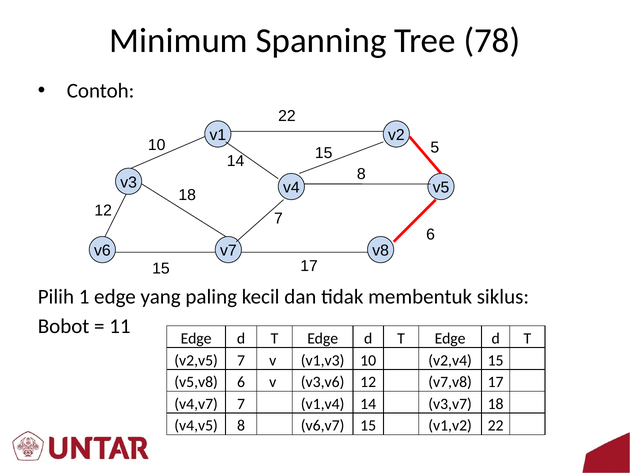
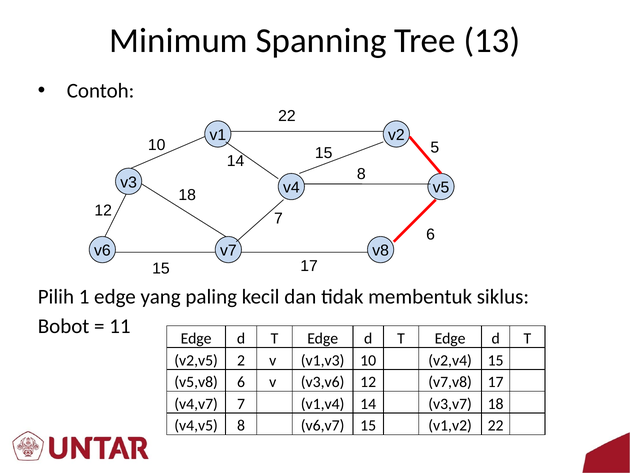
78: 78 -> 13 (492, 41)
v2,v5 7: 7 -> 2 (241, 360)
